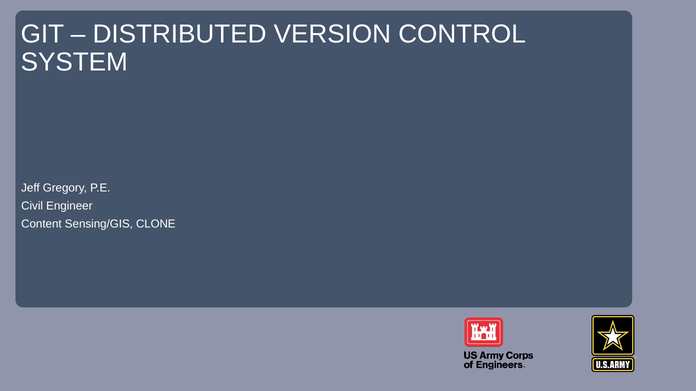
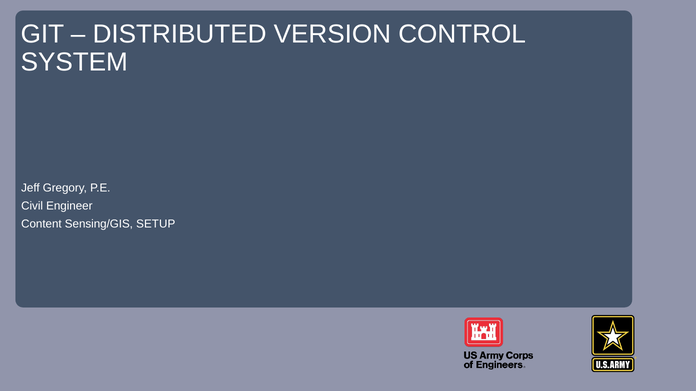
CLONE: CLONE -> SETUP (156, 224)
